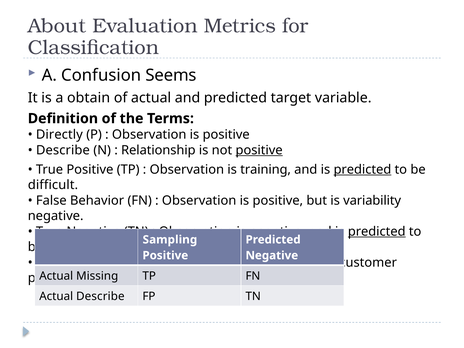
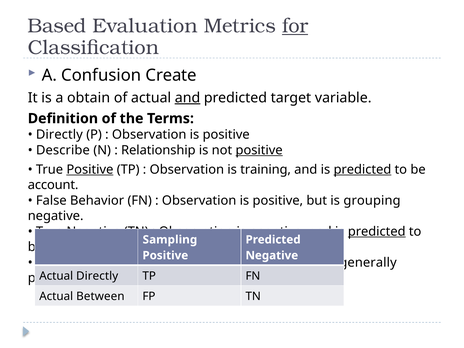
About: About -> Based (57, 26)
for underline: none -> present (295, 26)
Seems: Seems -> Create (171, 75)
and underline: none -> present (188, 98)
Positive underline: none -> present (90, 170)
difficult: difficult -> account (53, 185)
variability: variability -> grouping (372, 201)
customer: customer -> generally (368, 262)
Missing: Missing -> Directly (97, 276)
Actual Describe: Describe -> Between (100, 296)
